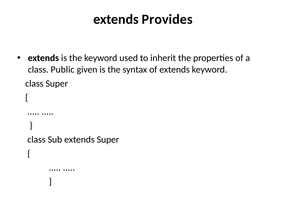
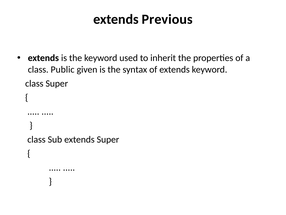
Provides: Provides -> Previous (167, 19)
